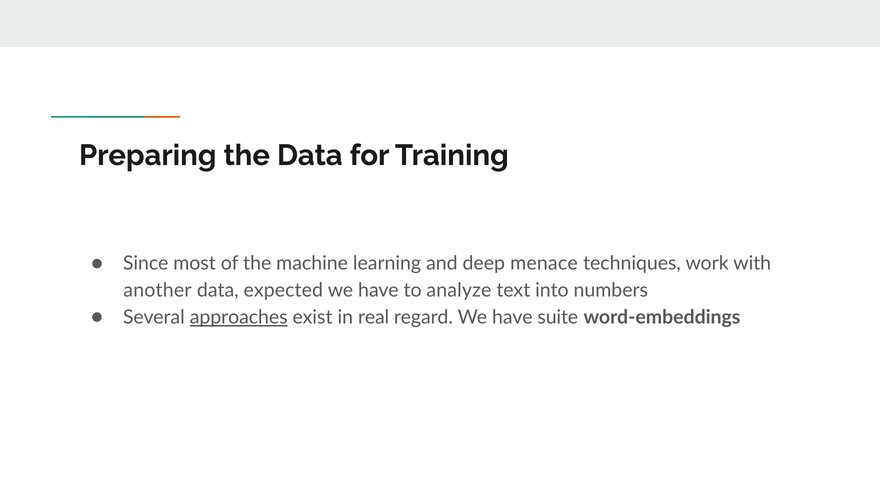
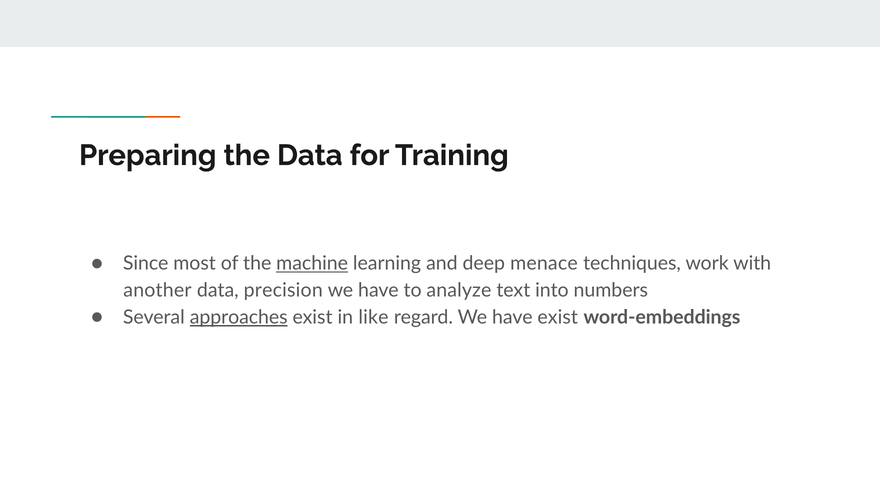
machine underline: none -> present (312, 264)
expected: expected -> precision (283, 290)
real: real -> like (373, 317)
have suite: suite -> exist (558, 317)
